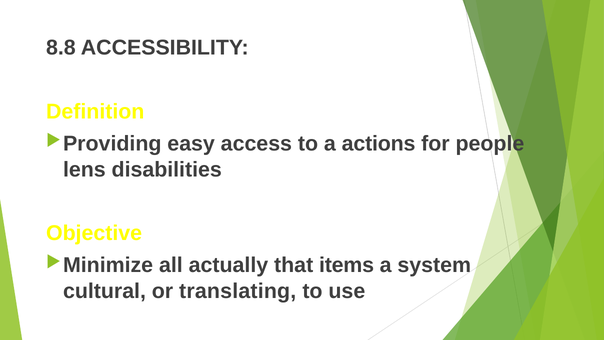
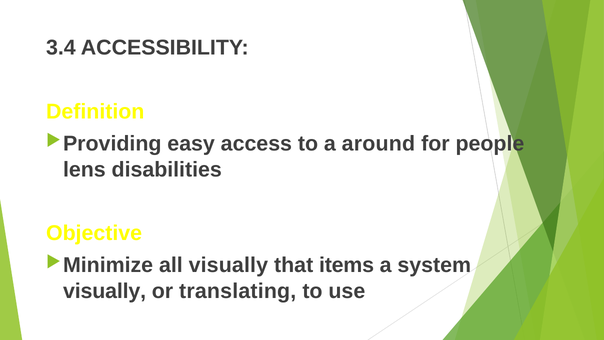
8.8: 8.8 -> 3.4 (61, 48)
actions: actions -> around (378, 144)
all actually: actually -> visually (228, 265)
cultural: cultural -> visually (105, 291)
